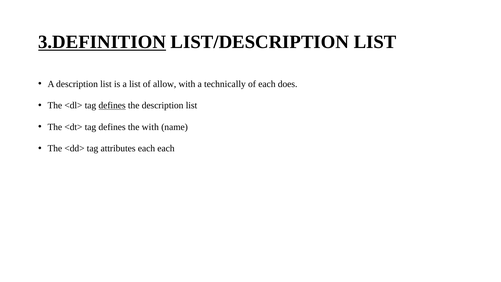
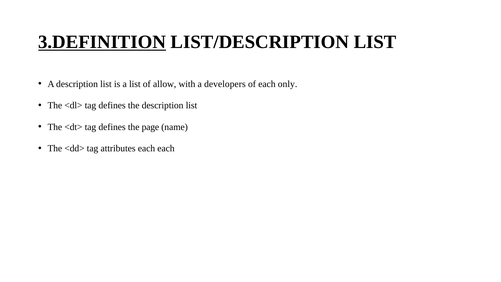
technically: technically -> developers (225, 84)
does: does -> only (288, 84)
defines underline: present -> none (112, 105)
the with: with -> page (150, 127)
